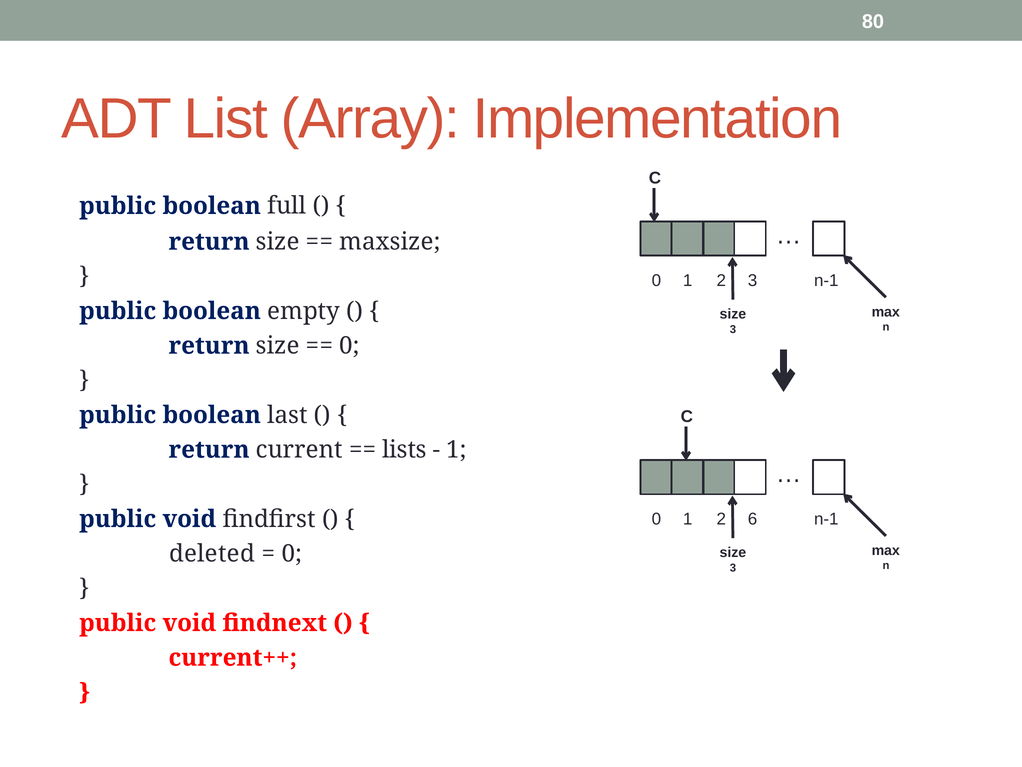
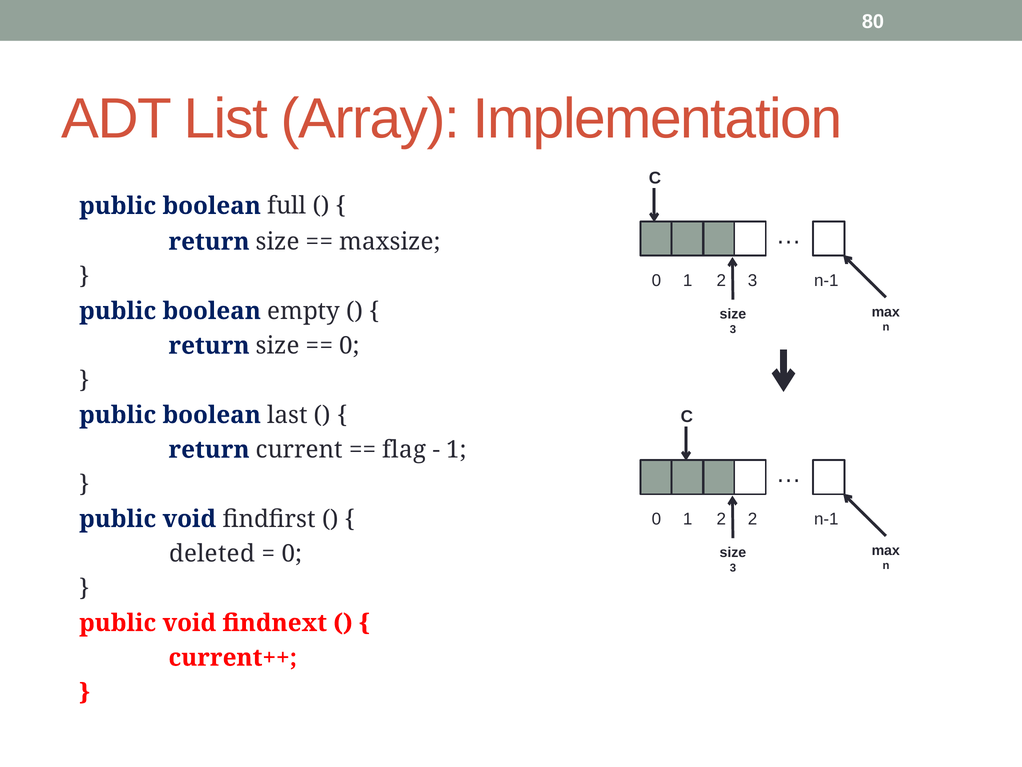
lists: lists -> flag (404, 449)
2 6: 6 -> 2 (753, 519)
